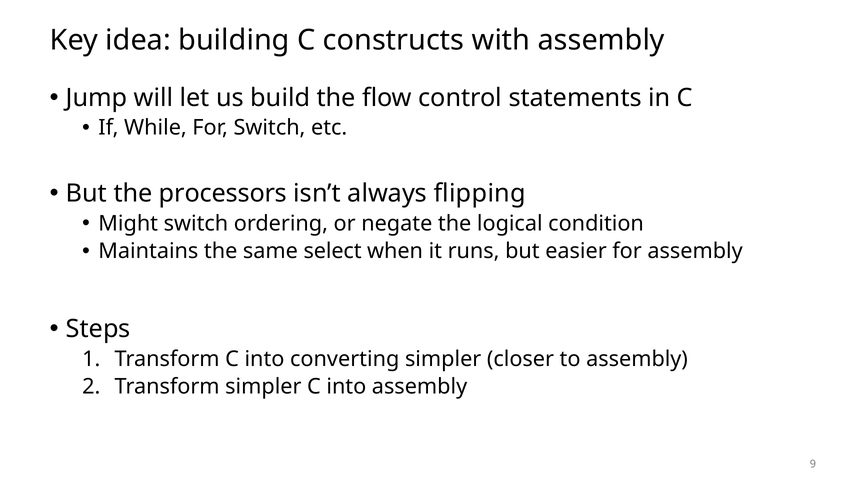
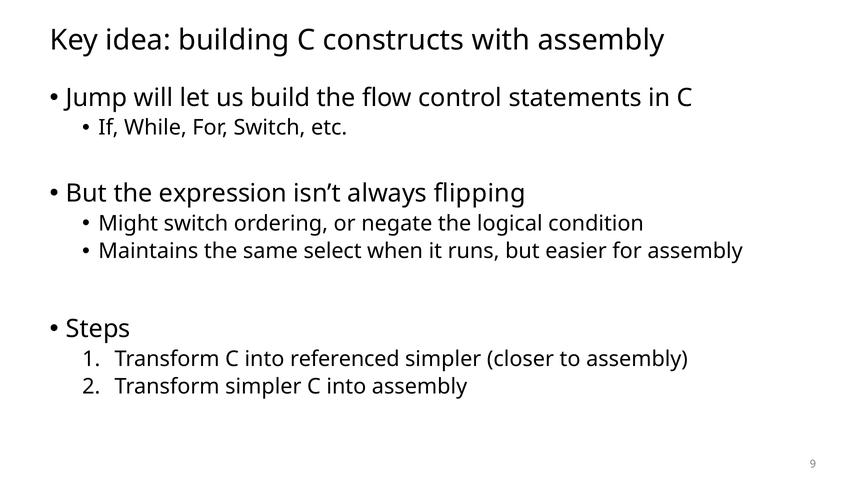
processors: processors -> expression (223, 194)
converting: converting -> referenced (345, 359)
